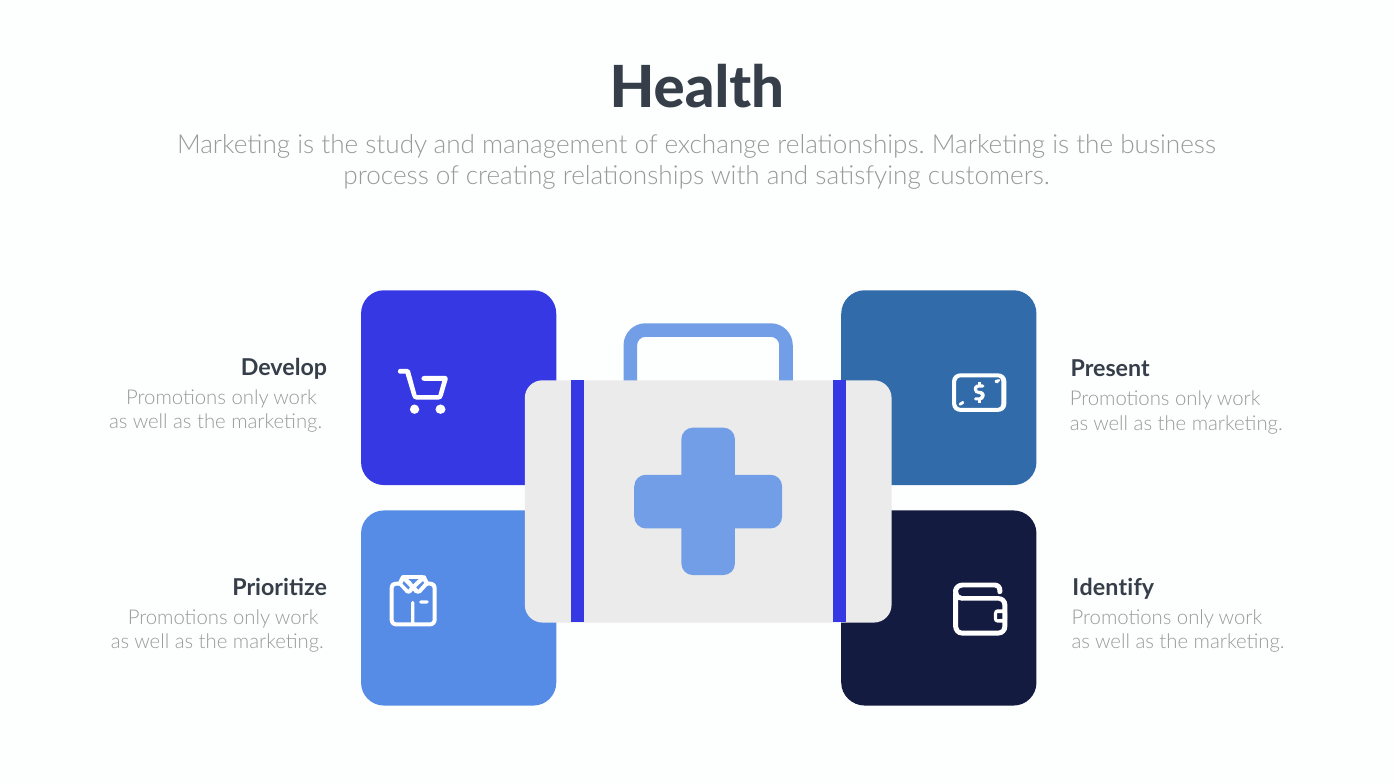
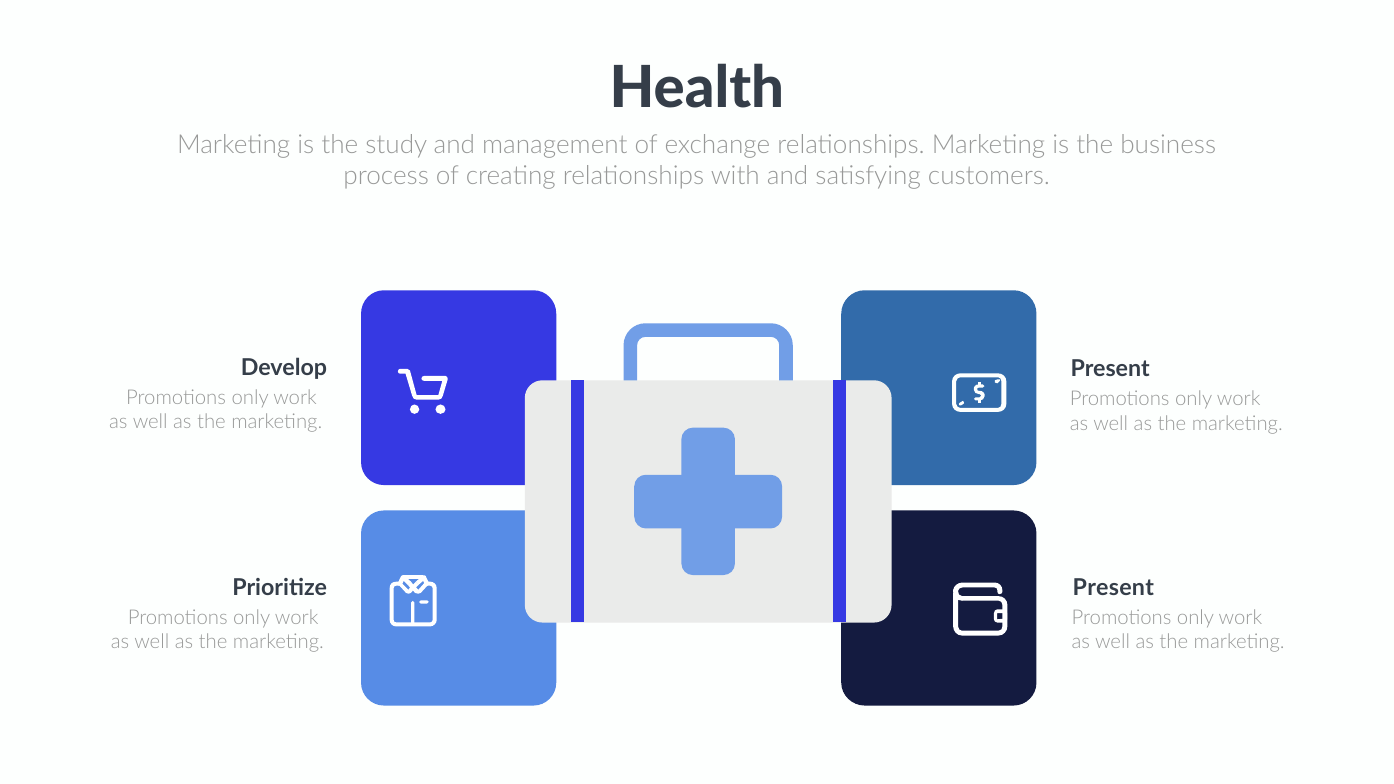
Identify: Identify -> Present (1113, 588)
